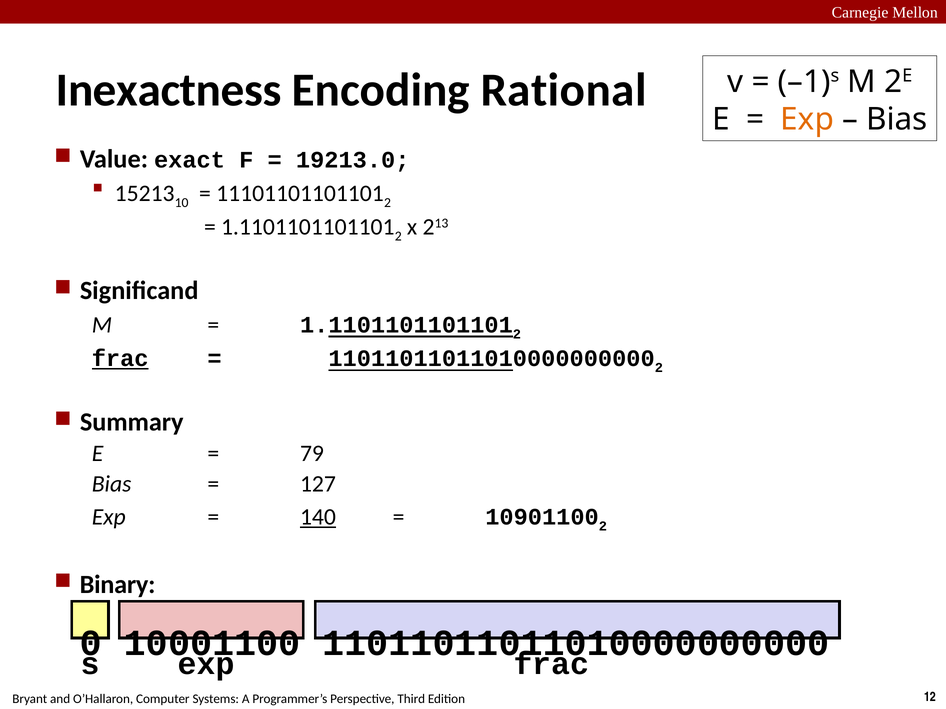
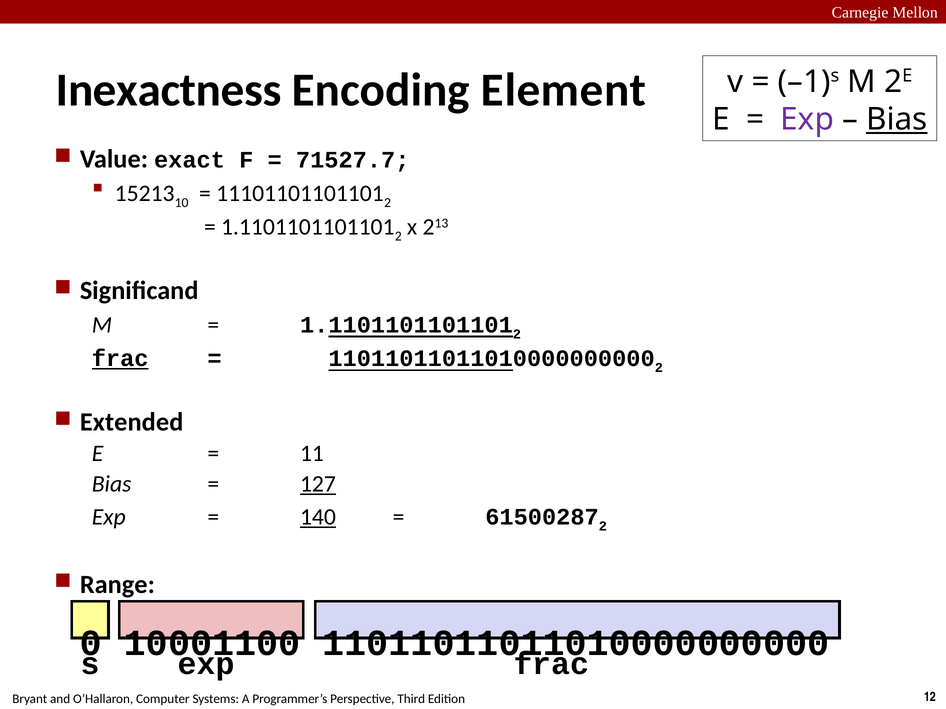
Rational: Rational -> Element (564, 90)
Exp colour: orange -> purple (807, 120)
Bias underline: none -> present (897, 120)
19213.0: 19213.0 -> 71527.7 (353, 160)
Summary: Summary -> Extended (132, 423)
79: 79 -> 11 (312, 454)
127 underline: none -> present (318, 484)
10901100: 10901100 -> 61500287 (542, 517)
Binary: Binary -> Range (117, 585)
